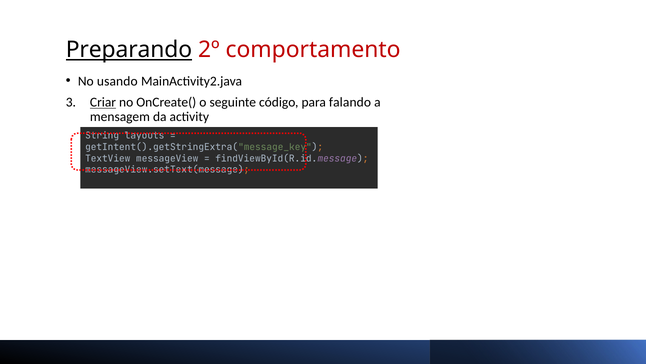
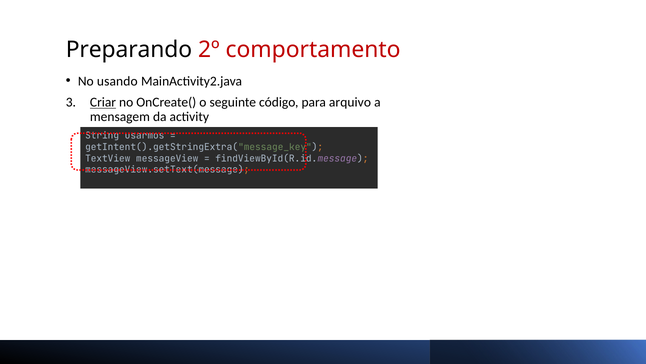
Preparando underline: present -> none (129, 50)
falando: falando -> arquivo (350, 102)
layouts: layouts -> usarmos (145, 136)
